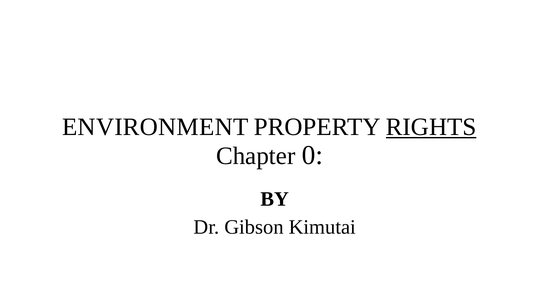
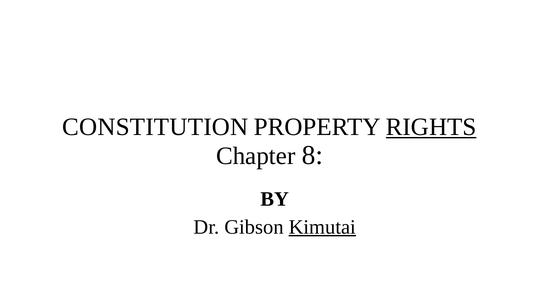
ENVIRONMENT: ENVIRONMENT -> CONSTITUTION (155, 127)
0: 0 -> 8 (312, 155)
Kimutai underline: none -> present (322, 227)
